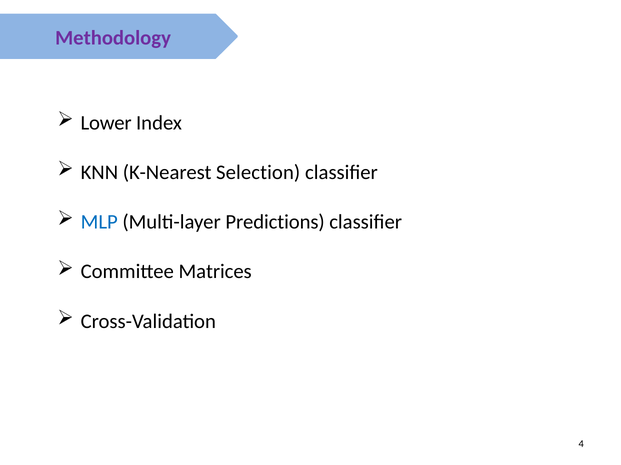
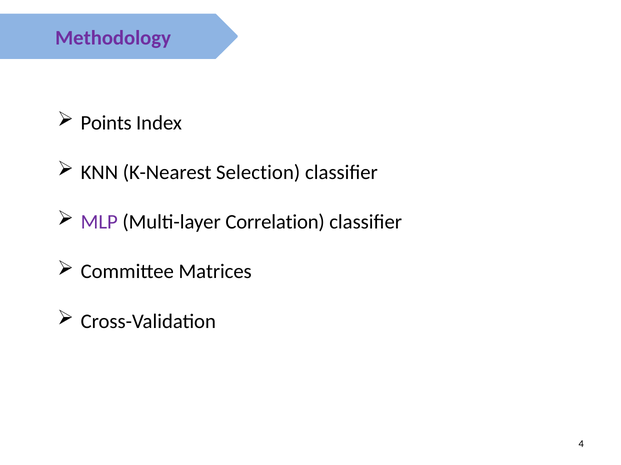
Lower: Lower -> Points (106, 123)
MLP colour: blue -> purple (99, 222)
Predictions: Predictions -> Correlation (275, 222)
